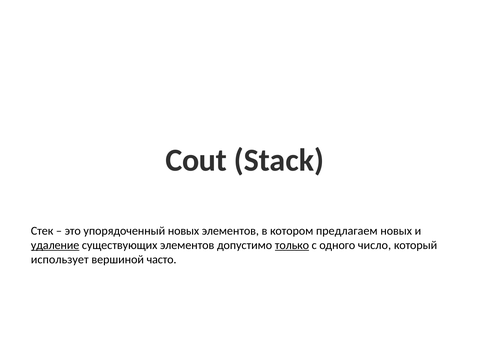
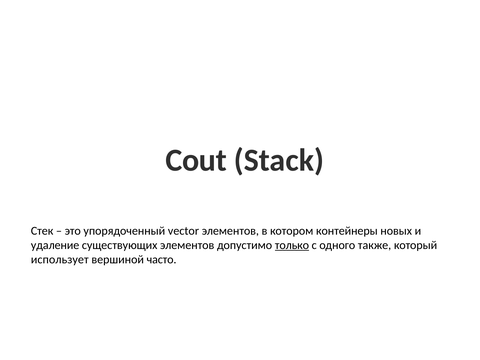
упорядоченный новых: новых -> vector (183, 231)
предлагаем: предлагаем -> контейнеры (347, 231)
удаление underline: present -> none (55, 245)
число: число -> также (375, 245)
